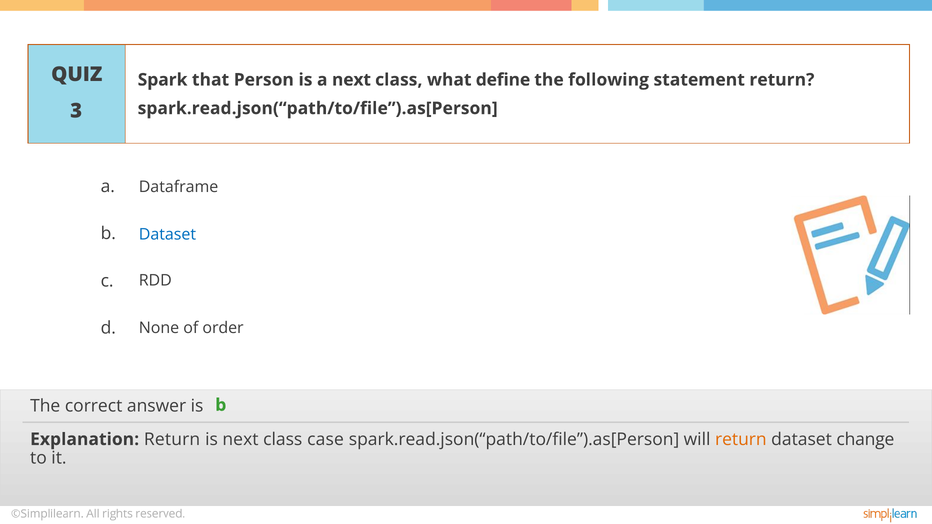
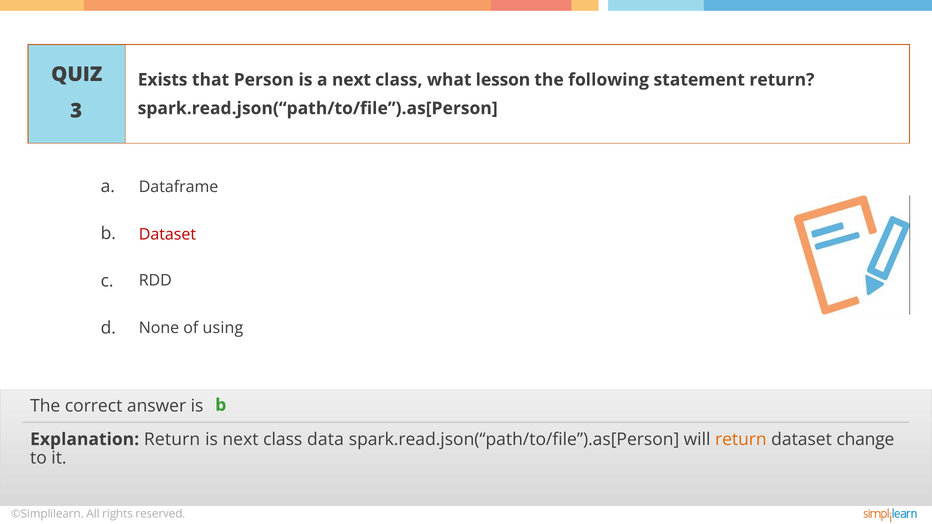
Spark: Spark -> Exists (163, 80)
define: define -> lesson (503, 80)
Dataset colour: blue -> red (167, 235)
order: order -> using (223, 328)
case: case -> data (325, 439)
